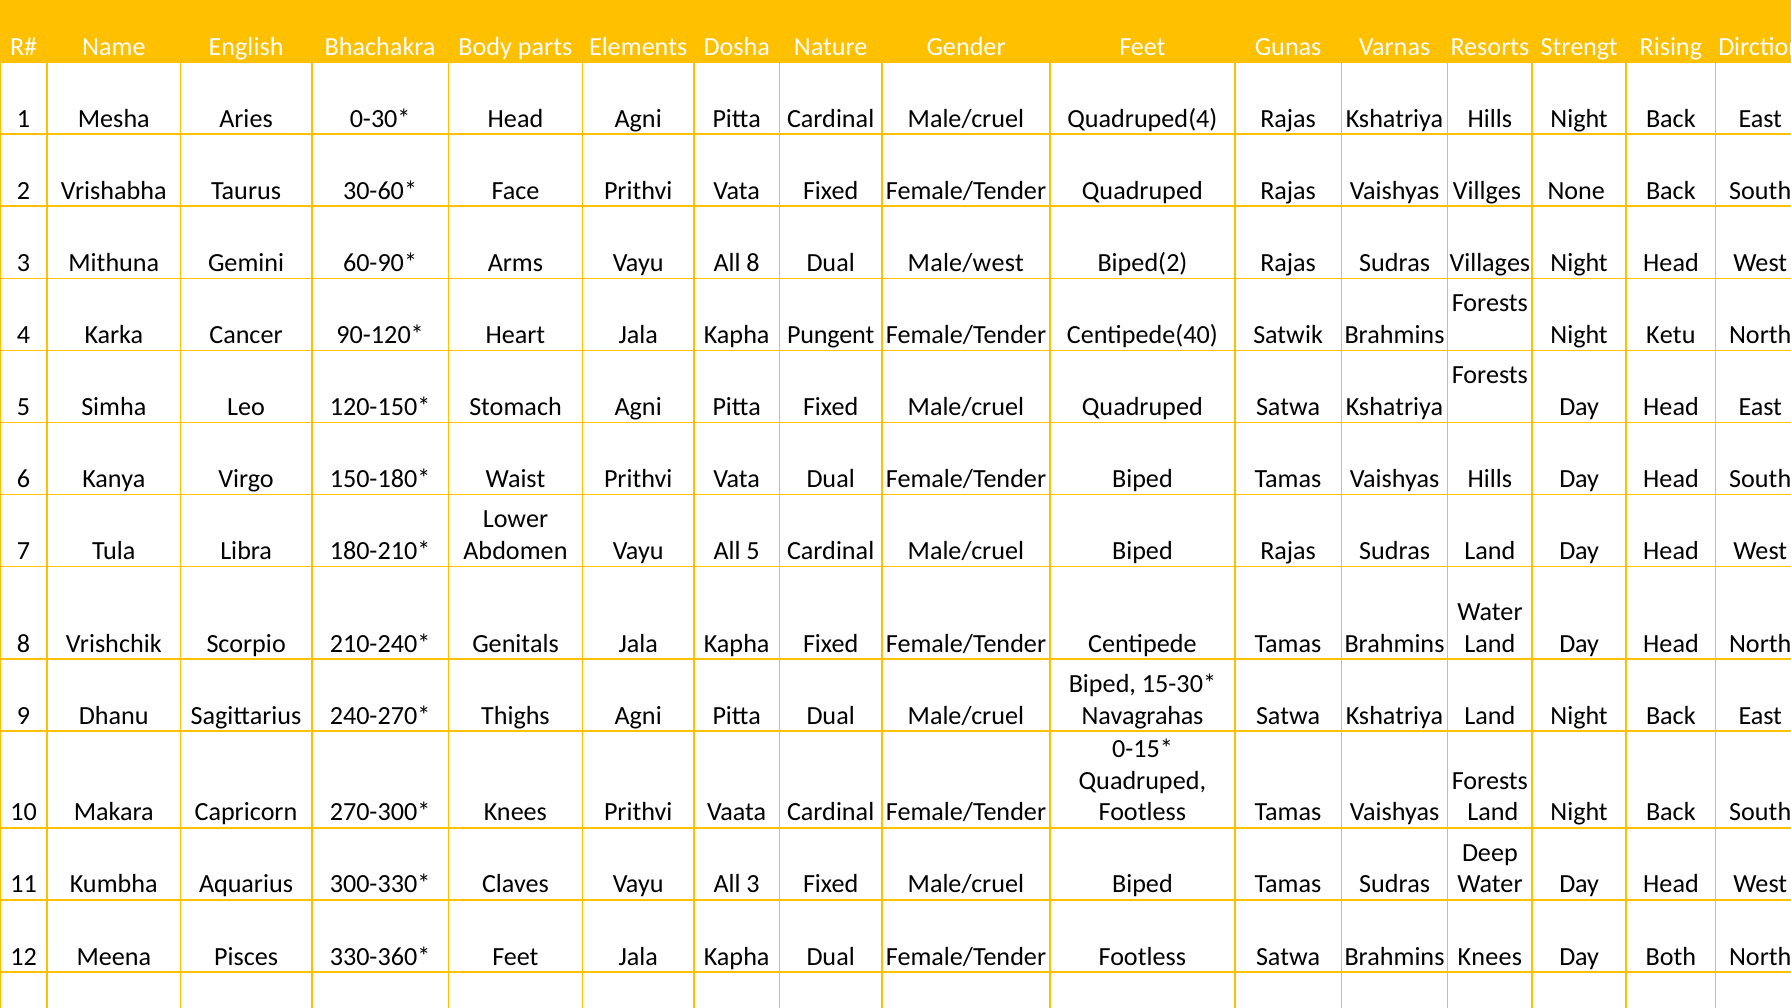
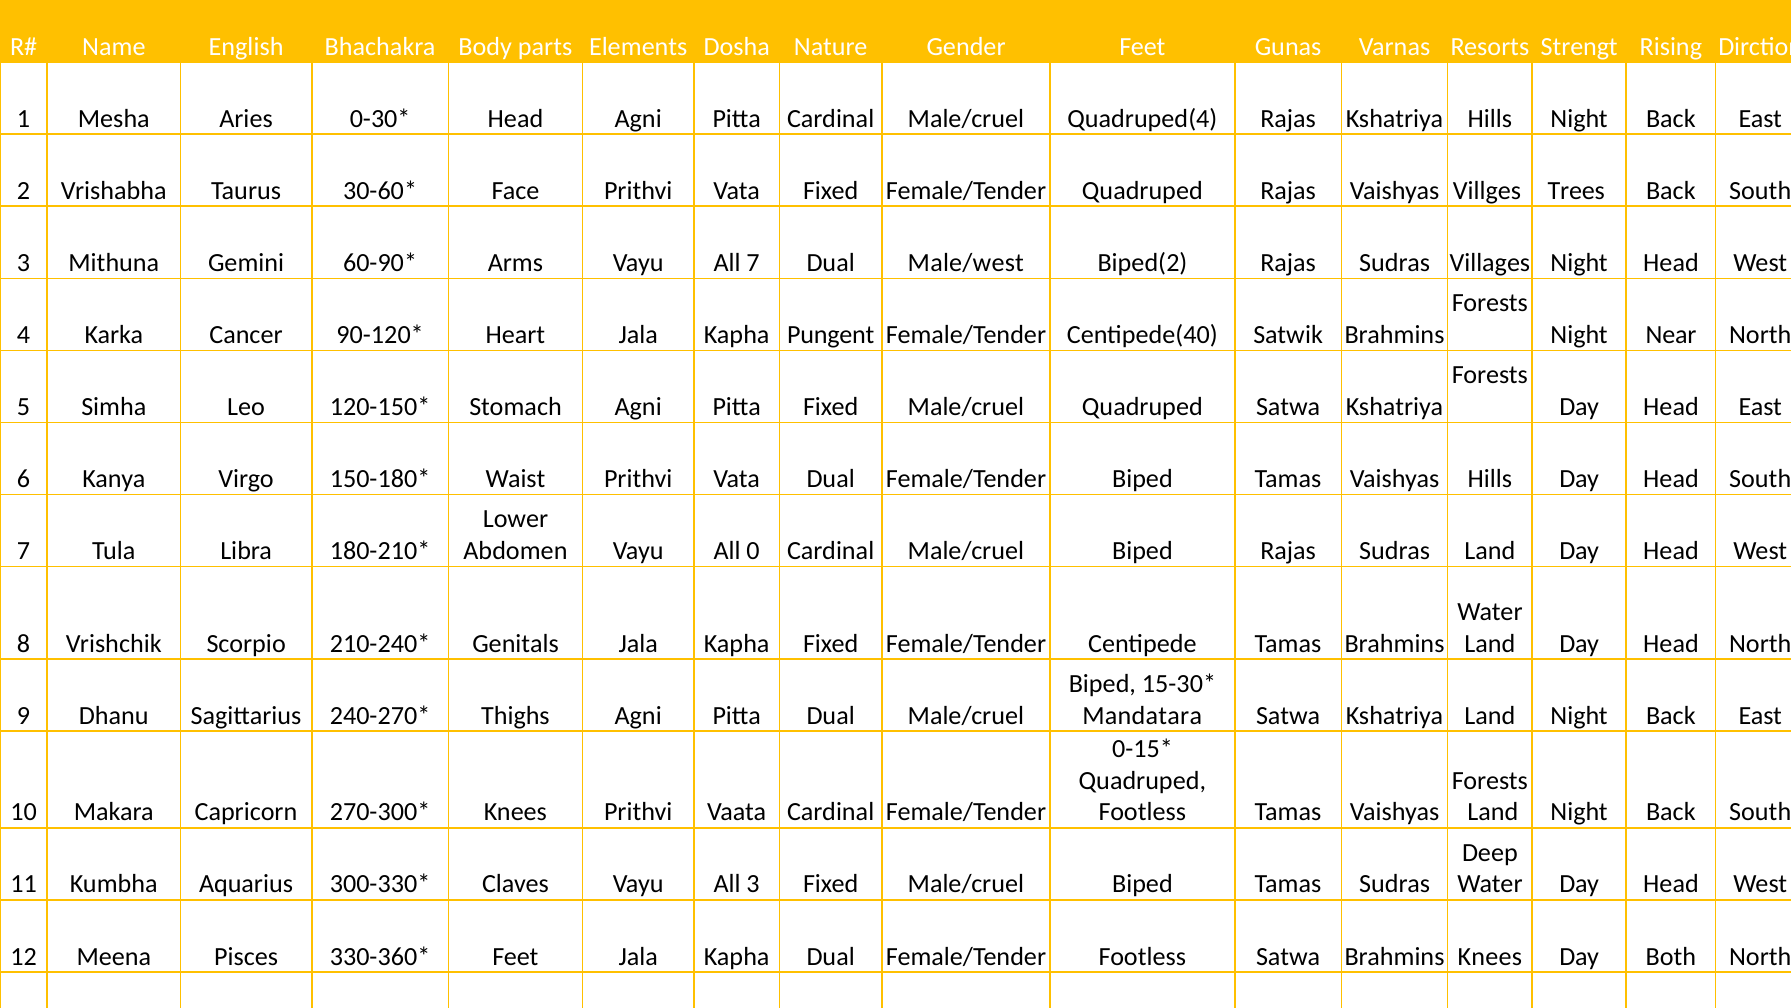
None: None -> Trees (1576, 191)
All 8: 8 -> 7 (753, 263)
Ketu: Ketu -> Near (1671, 335)
All 5: 5 -> 0 (753, 551)
Navagrahas: Navagrahas -> Mandatara (1142, 715)
